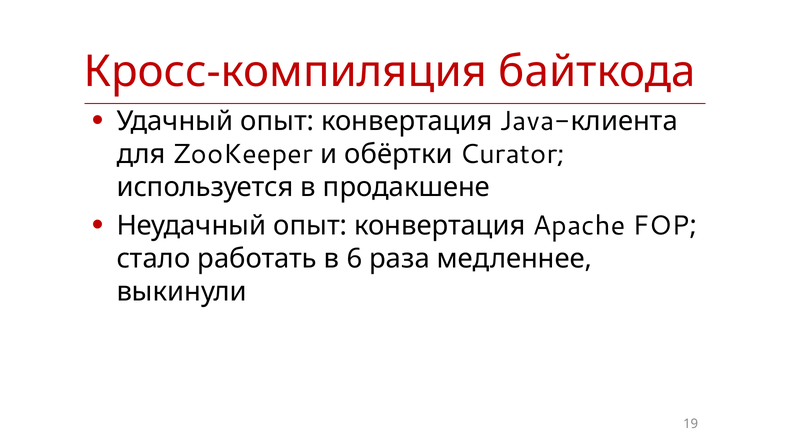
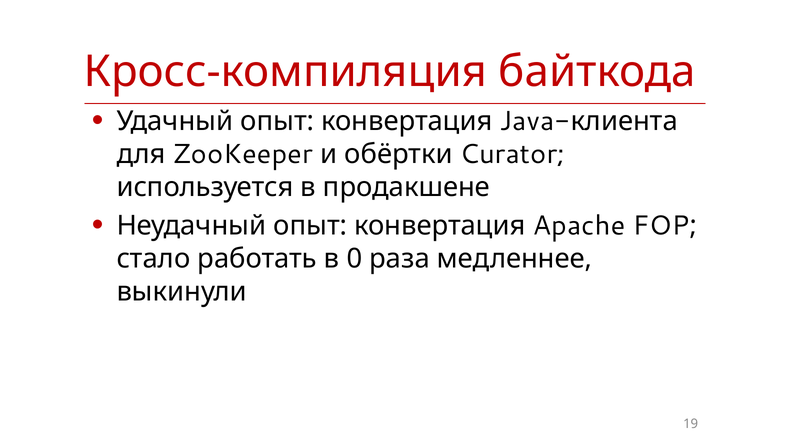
6: 6 -> 0 (354, 258)
